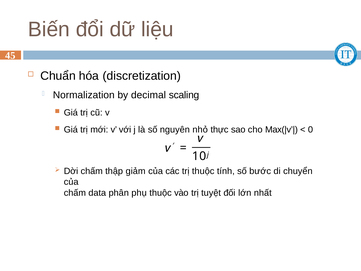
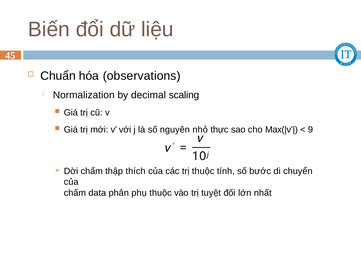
discretization: discretization -> observations (142, 76)
0: 0 -> 9 (310, 129)
giảm: giảm -> thích (136, 171)
